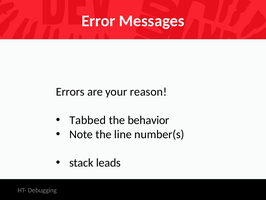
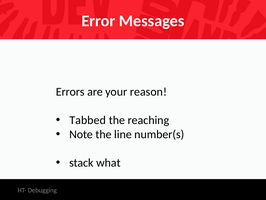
behavior: behavior -> reaching (148, 120)
leads: leads -> what (108, 162)
